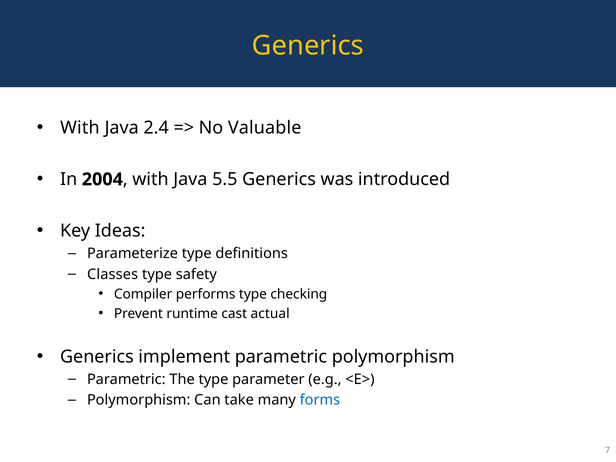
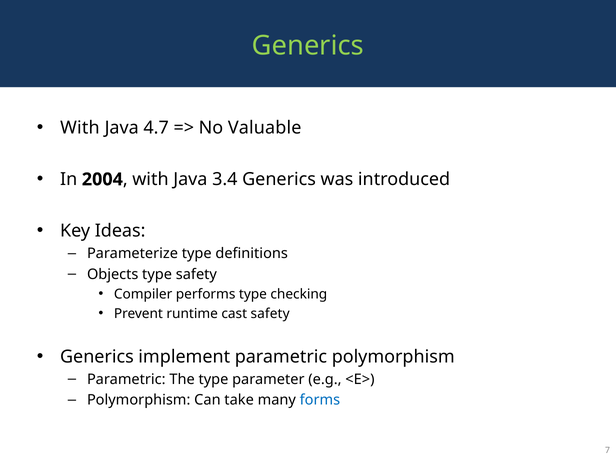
Generics colour: yellow -> light green (308, 46)
2.4: 2.4 -> 4.7 (156, 128)
5.5: 5.5 -> 3.4 (225, 179)
Classes: Classes -> Objects (113, 274)
cast actual: actual -> safety (270, 314)
